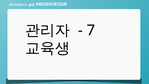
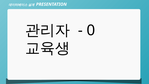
7: 7 -> 0 (91, 30)
